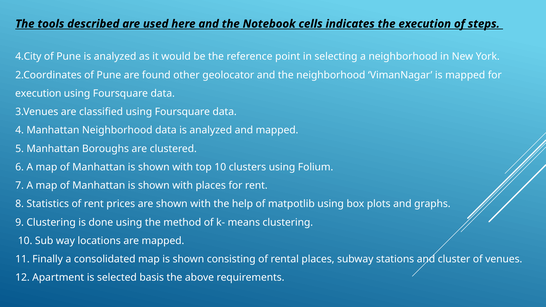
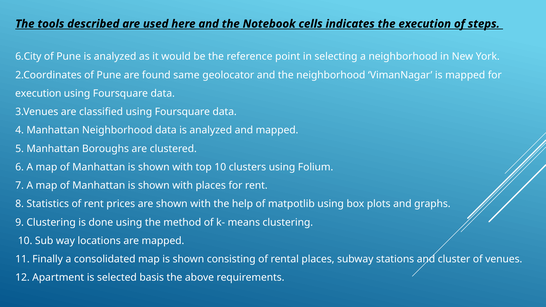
4.City: 4.City -> 6.City (28, 57)
other: other -> same (186, 75)
